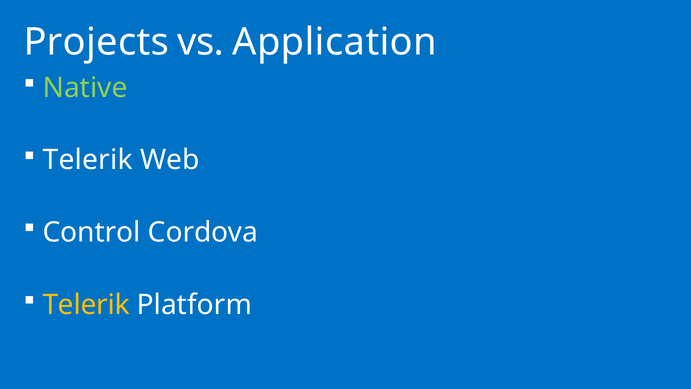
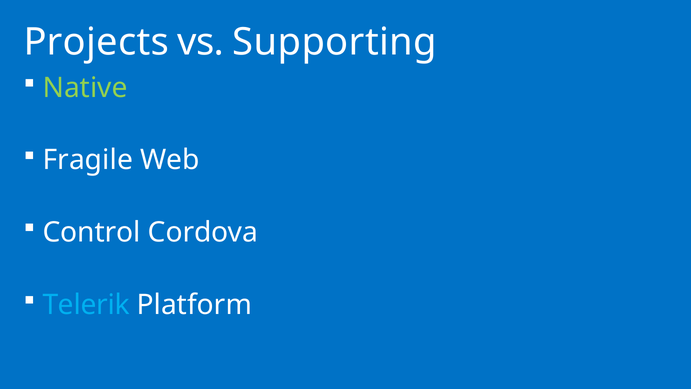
Application: Application -> Supporting (335, 42)
Telerik: Telerik -> Fragile (88, 160)
Telerik colour: yellow -> light blue (86, 304)
